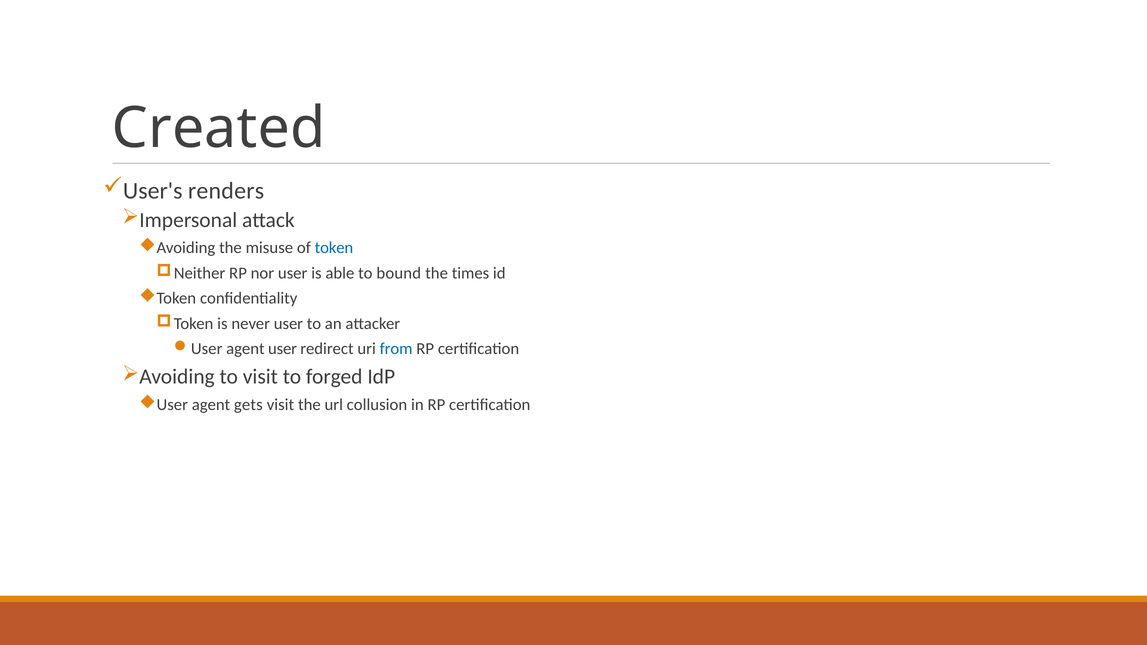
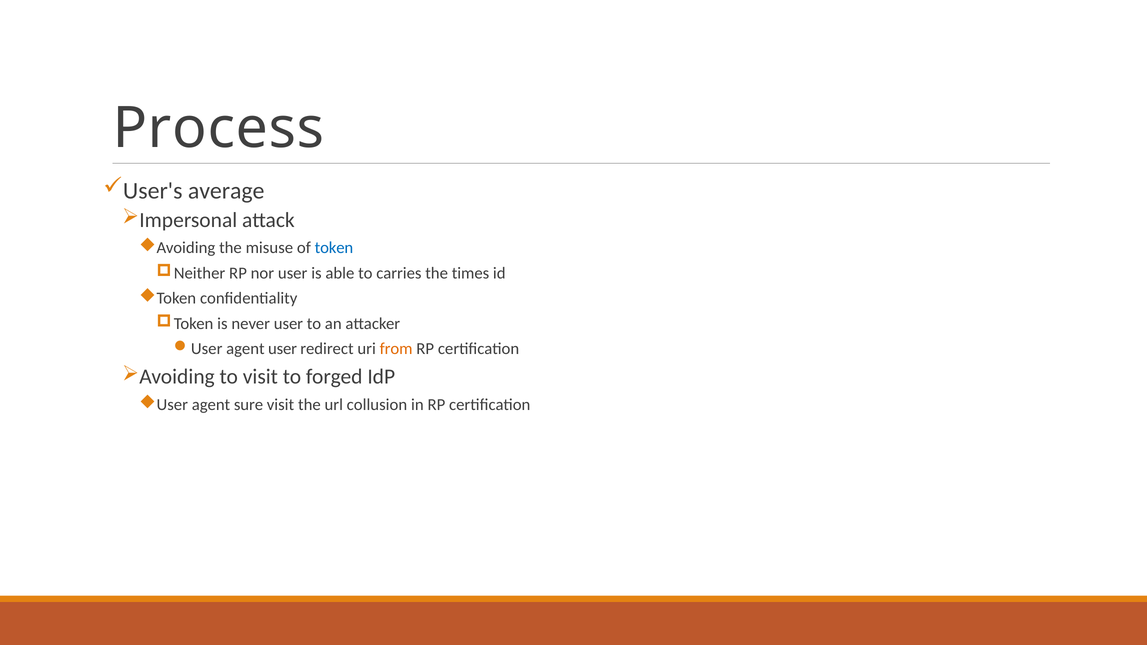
Created: Created -> Process (218, 129)
renders: renders -> average (226, 191)
bound: bound -> carries (399, 273)
from colour: blue -> orange (396, 349)
gets: gets -> sure (249, 405)
